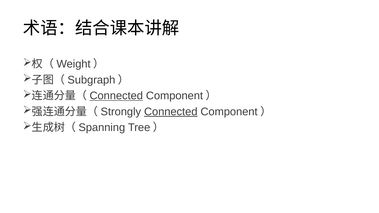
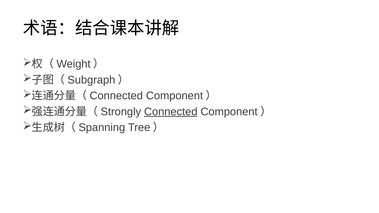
Connected underline: present -> none (116, 96)
